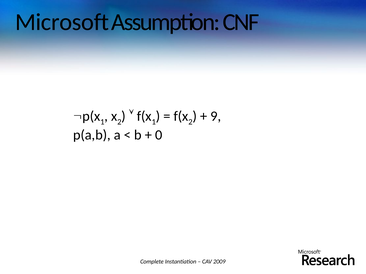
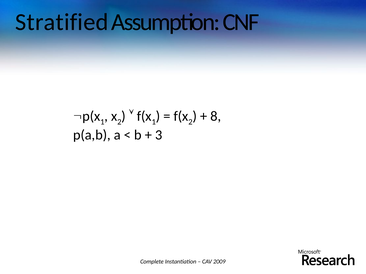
Microsoft: Microsoft -> Stratified (62, 22)
9: 9 -> 8 (216, 116)
0: 0 -> 3 (159, 135)
